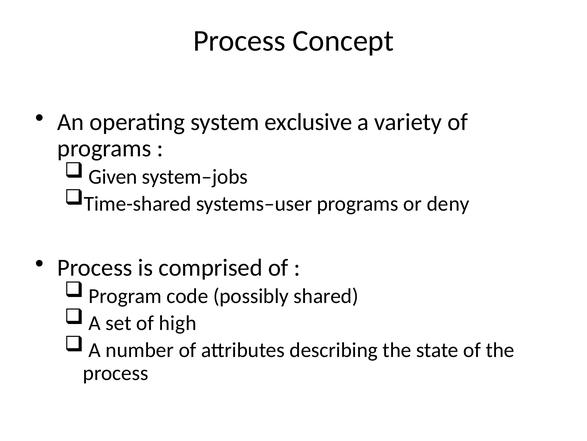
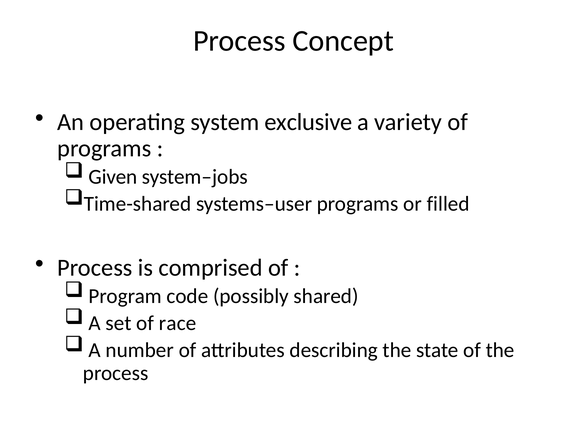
deny: deny -> filled (448, 204)
high: high -> race (178, 323)
